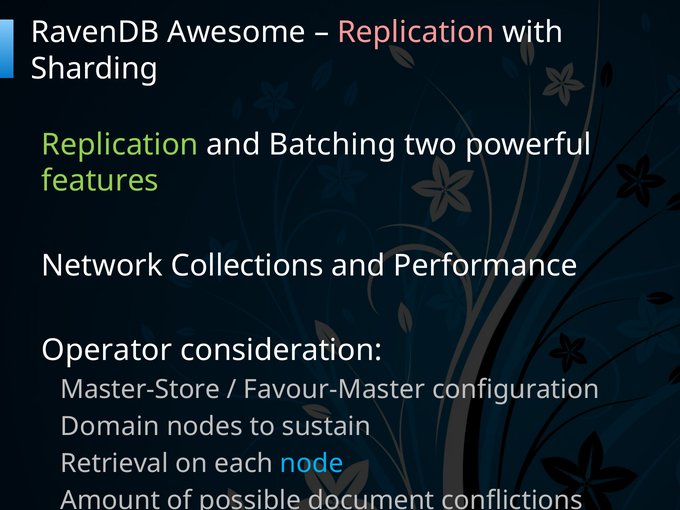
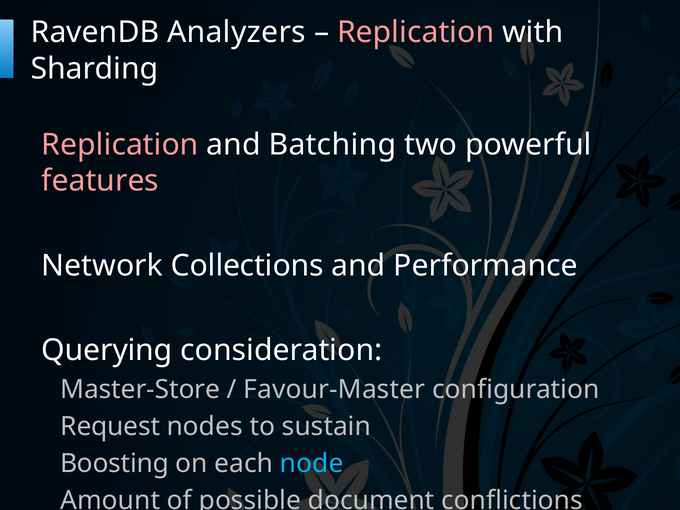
Awesome: Awesome -> Analyzers (236, 32)
Replication colour: light green -> pink (120, 145)
features colour: light green -> pink (100, 181)
Operator: Operator -> Querying (107, 350)
Domain: Domain -> Request (110, 426)
Retrieval: Retrieval -> Boosting (115, 463)
